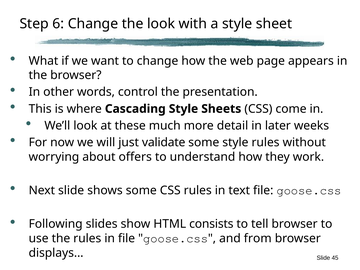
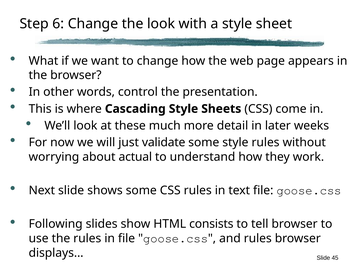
offers: offers -> actual (135, 157)
and from: from -> rules (258, 238)
